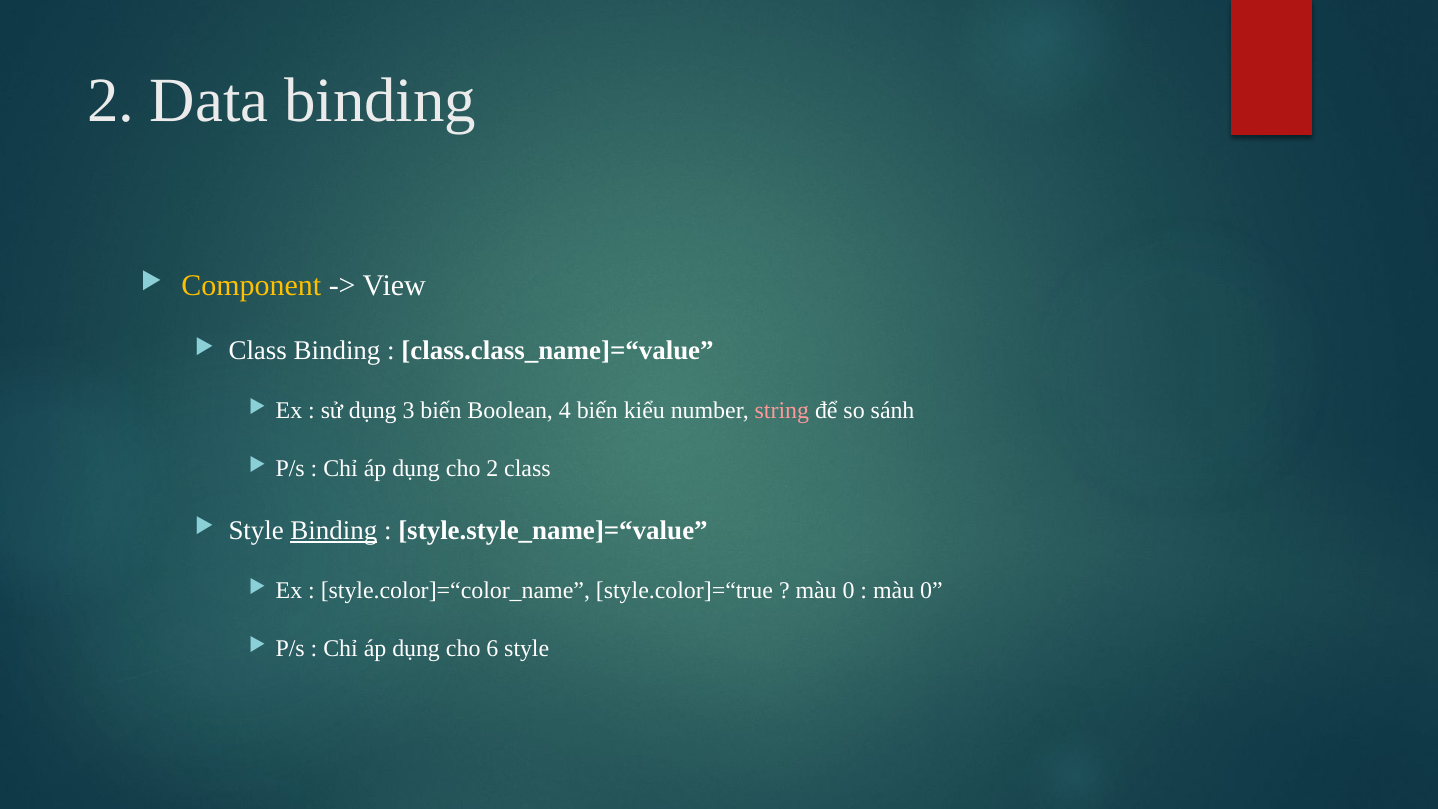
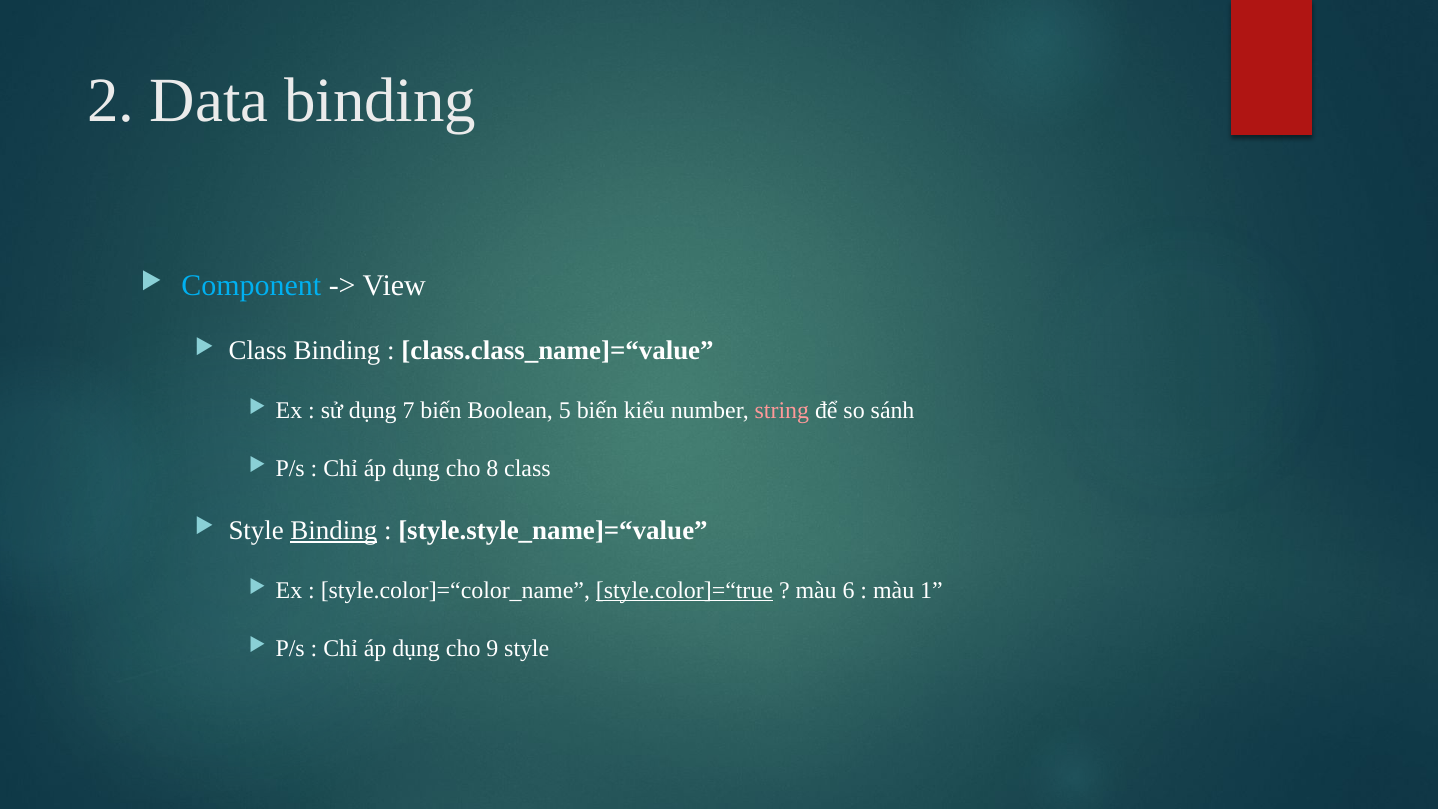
Component colour: yellow -> light blue (251, 286)
3: 3 -> 7 (409, 410)
4: 4 -> 5 (565, 410)
cho 2: 2 -> 8 (492, 468)
style.color]=“true underline: none -> present (684, 590)
0: 0 -> 6 (849, 590)
0: 0 -> 1 (931, 590)
6: 6 -> 9 (492, 648)
